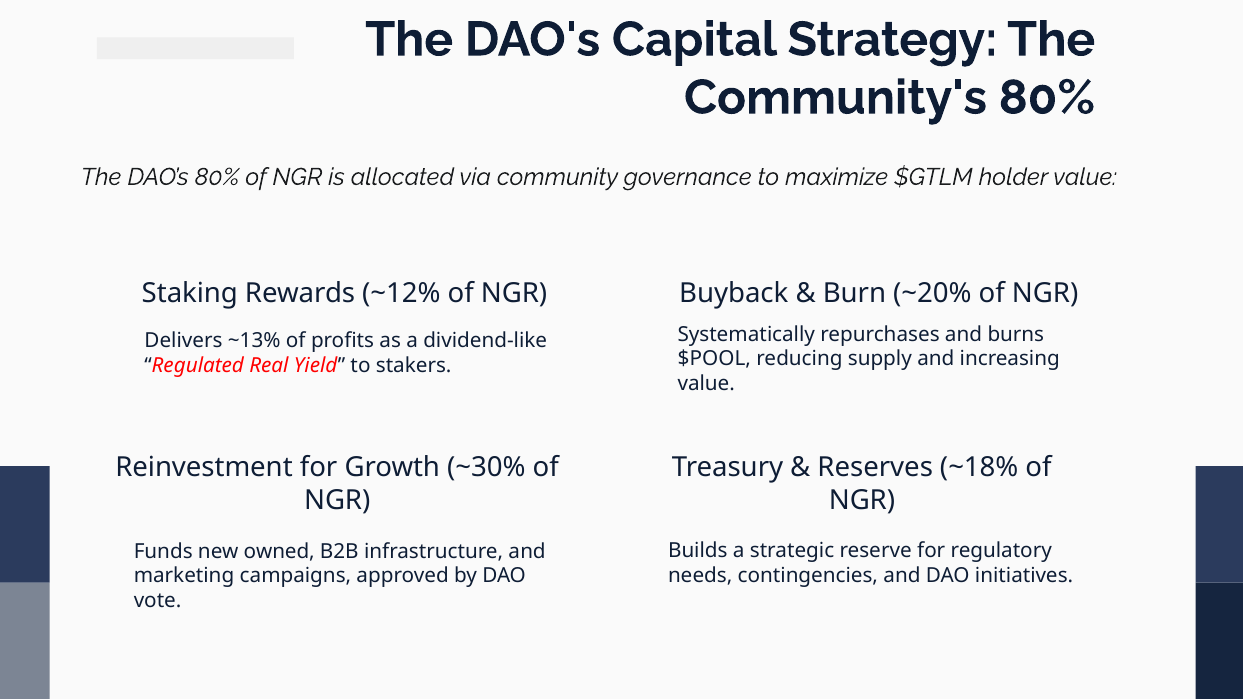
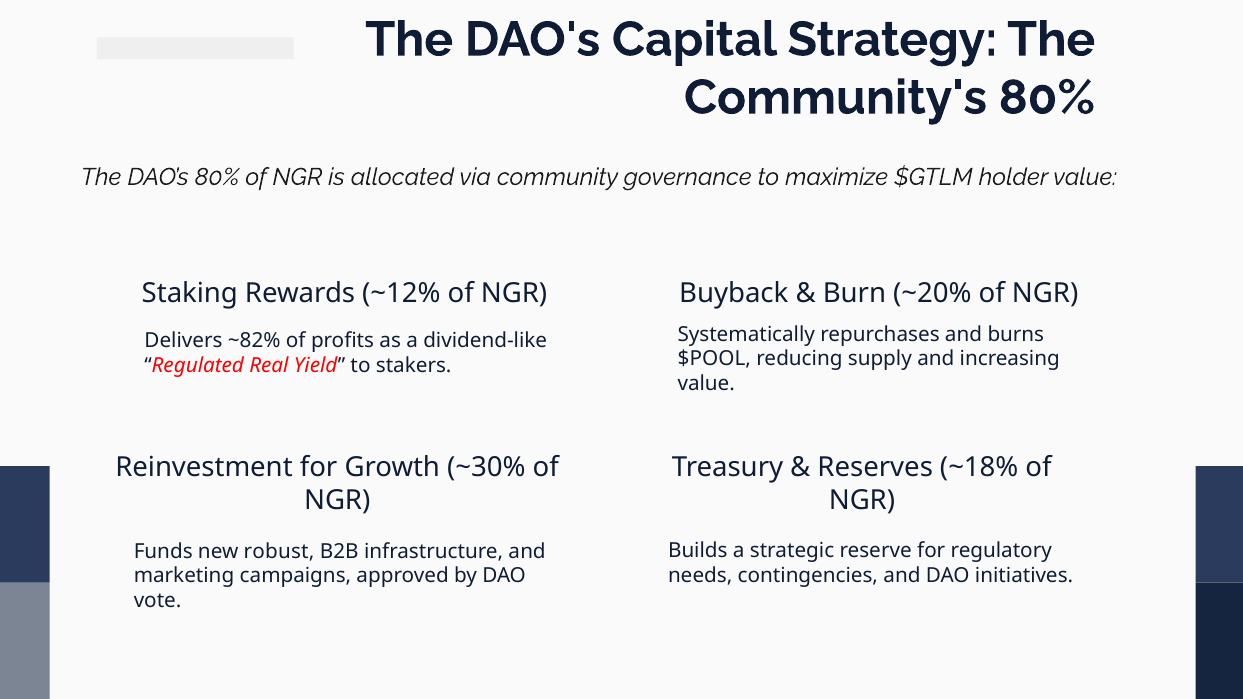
~13%: ~13% -> ~82% (254, 341)
owned: owned -> robust (279, 551)
